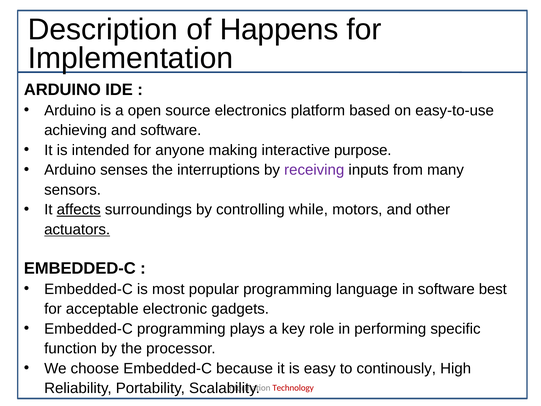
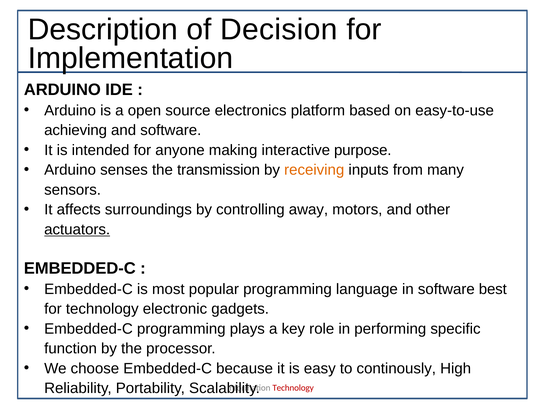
Happens: Happens -> Decision (279, 30)
interruptions: interruptions -> transmission (219, 170)
receiving colour: purple -> orange (314, 170)
affects underline: present -> none (79, 210)
while: while -> away (308, 210)
for acceptable: acceptable -> technology (102, 309)
